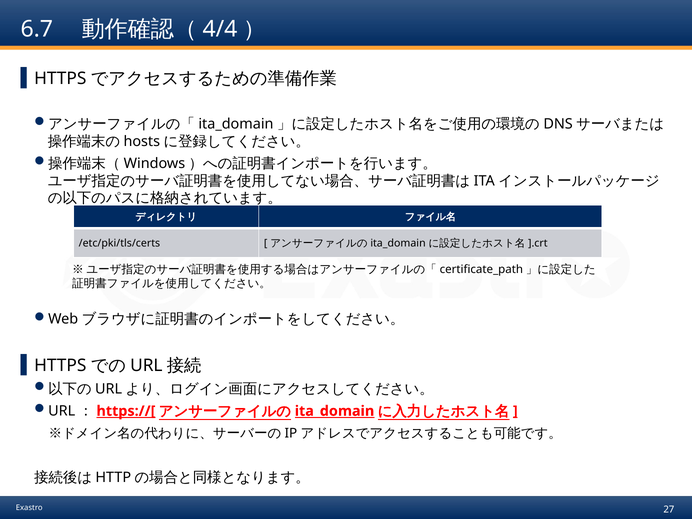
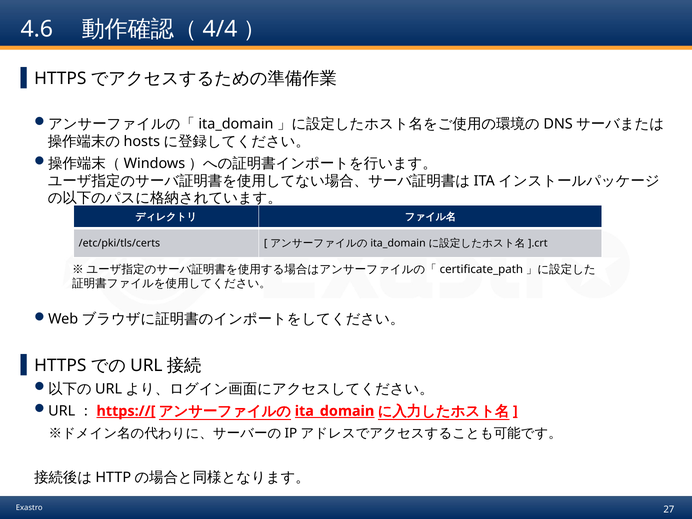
6.7: 6.7 -> 4.6 (37, 29)
